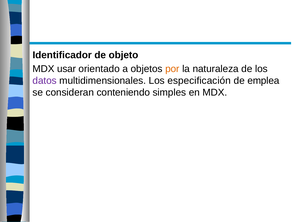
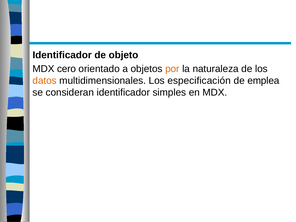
usar: usar -> cero (67, 69)
datos colour: purple -> orange (45, 81)
consideran conteniendo: conteniendo -> identificador (123, 92)
